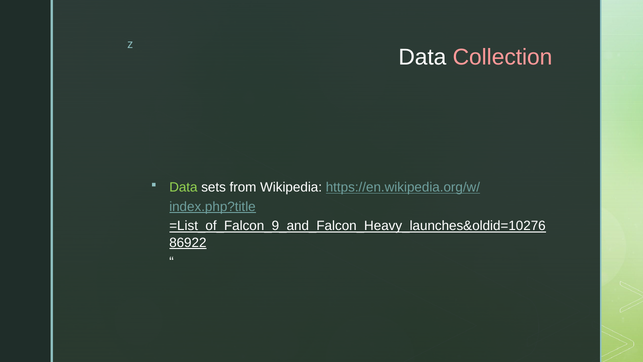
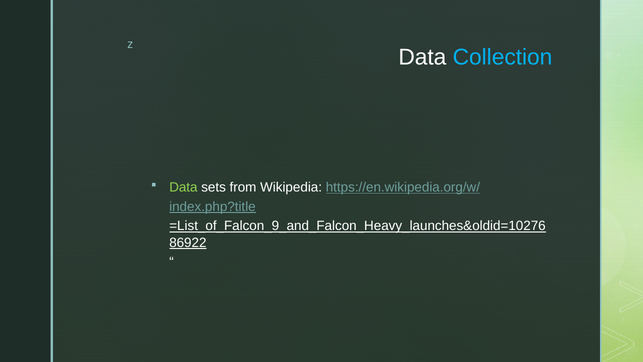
Collection colour: pink -> light blue (503, 57)
